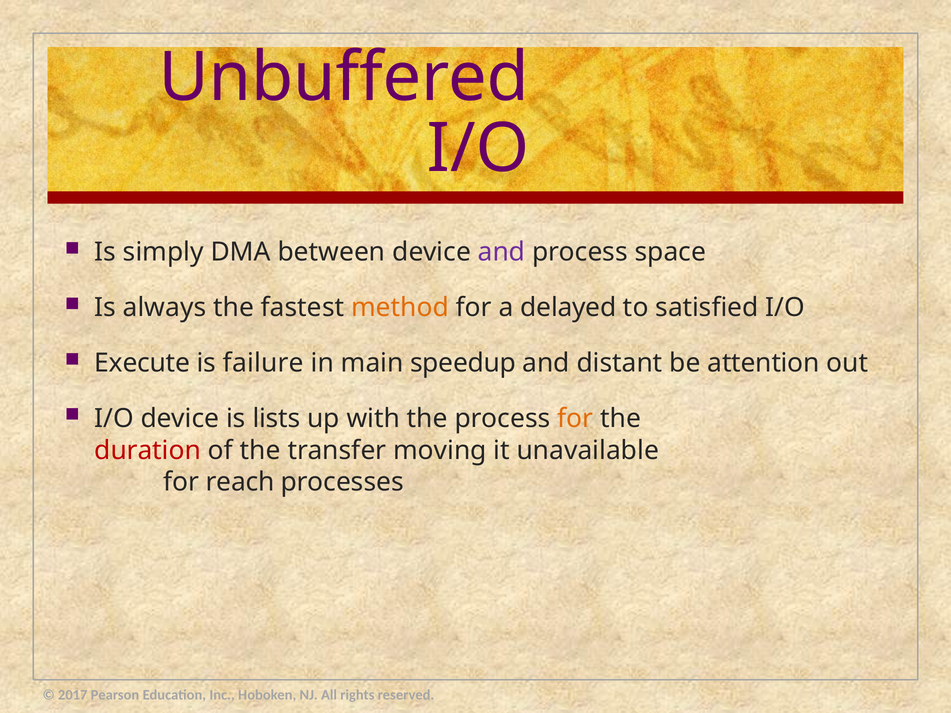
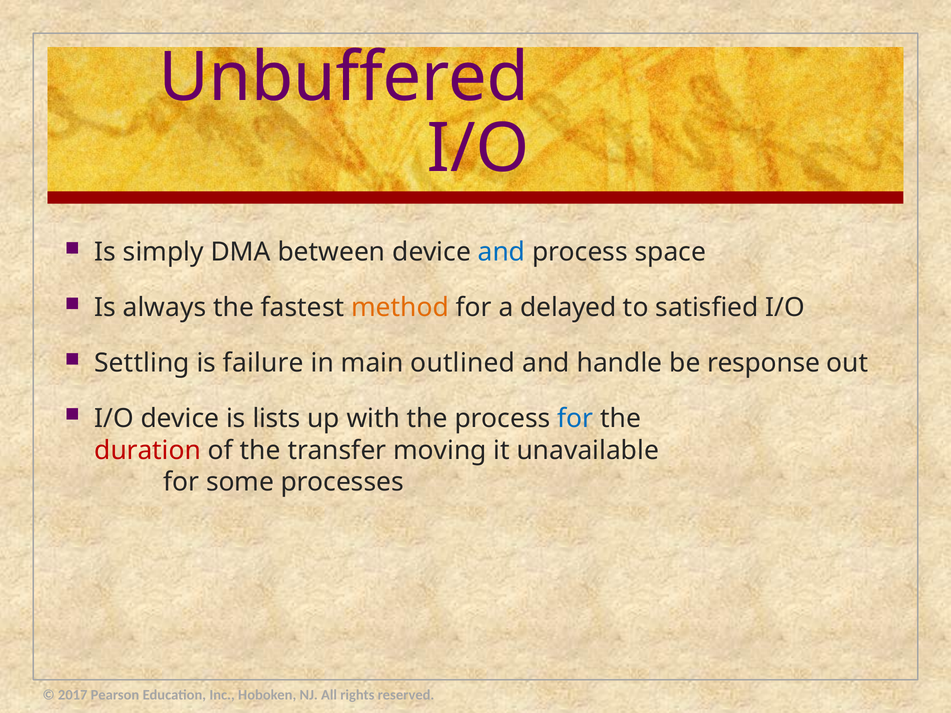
and colour: purple -> blue (501, 252)
Execute: Execute -> Settling (142, 363)
speedup: speedup -> outlined (463, 363)
distant: distant -> handle (620, 363)
attention: attention -> response (764, 363)
for colour: orange -> blue (575, 419)
reach: reach -> some (240, 482)
